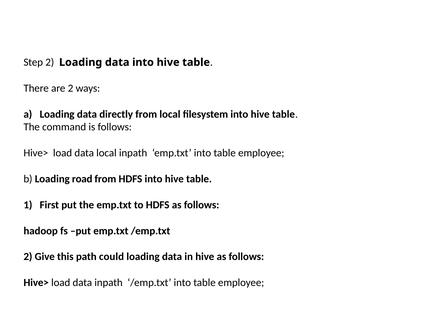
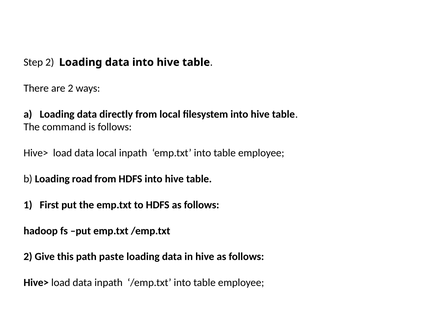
could: could -> paste (111, 257)
